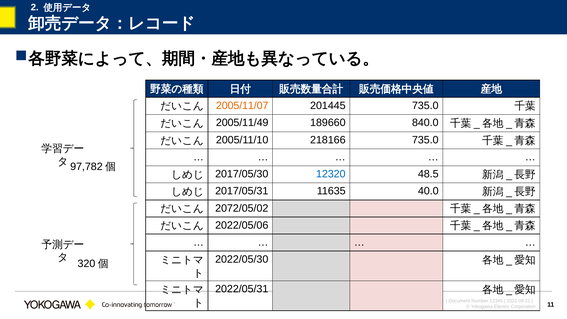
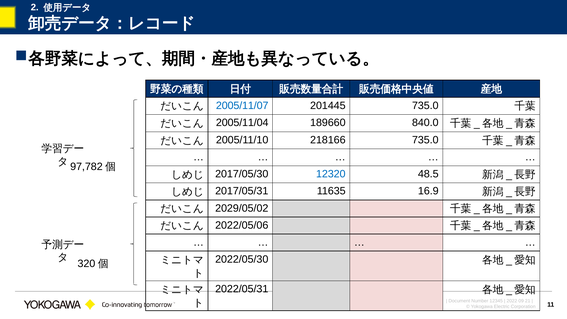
2005/11/07 colour: orange -> blue (242, 106)
2005/11/49: 2005/11/49 -> 2005/11/04 (242, 123)
40.0: 40.0 -> 16.9 (428, 191)
2072/05/02: 2072/05/02 -> 2029/05/02 (242, 208)
